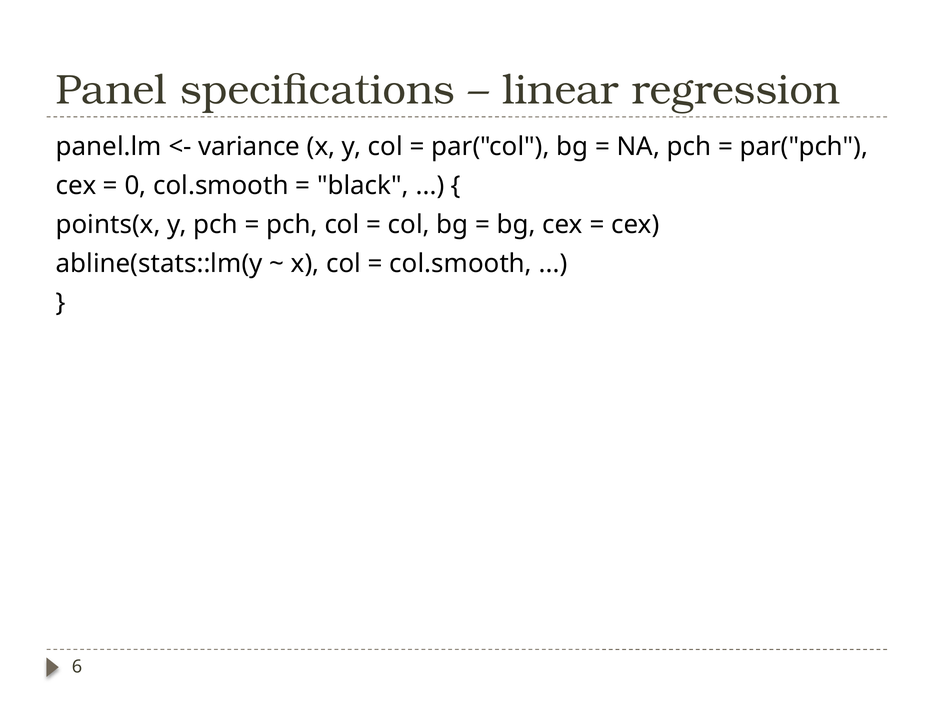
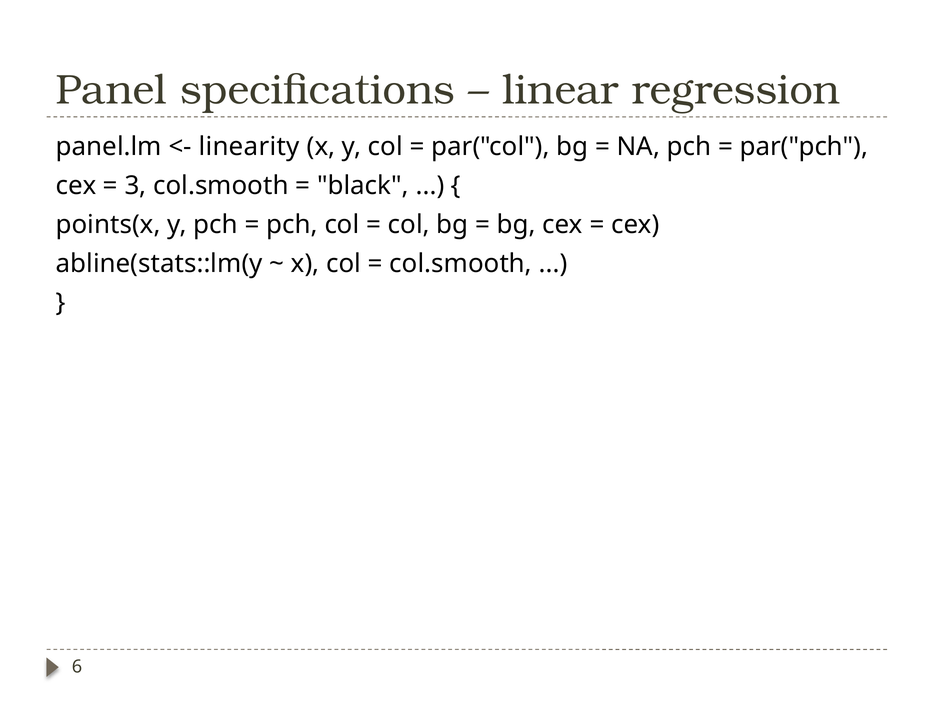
variance: variance -> linearity (249, 147)
0: 0 -> 3 (135, 186)
